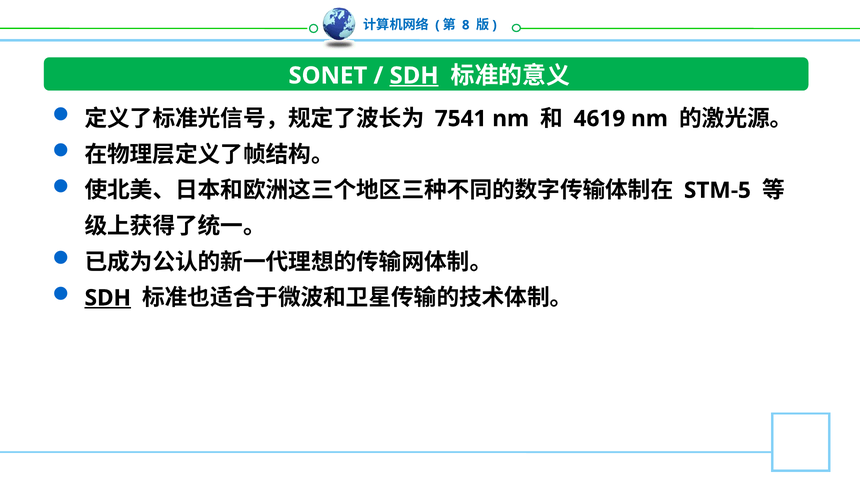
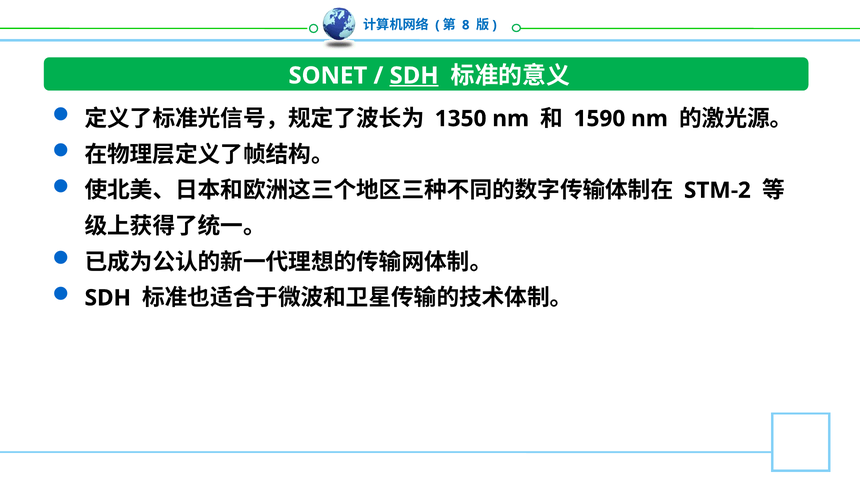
7541: 7541 -> 1350 (461, 119)
4619: 4619 -> 1590 (599, 119)
STM-5: STM-5 -> STM-2 (717, 190)
SDH underline: present -> none (108, 298)
